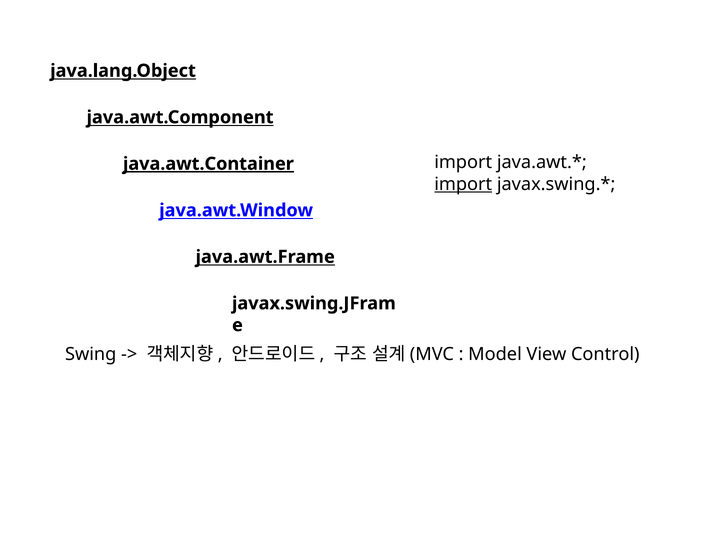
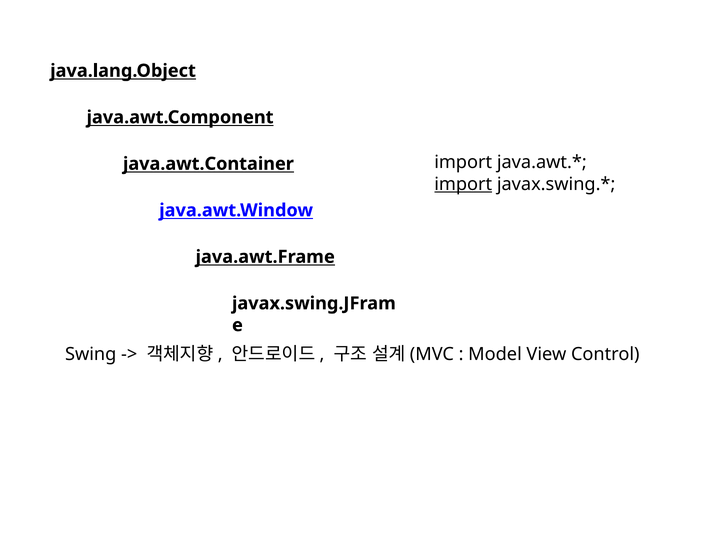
java.awt.Container underline: present -> none (208, 164)
